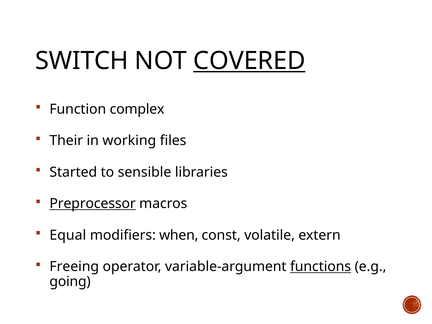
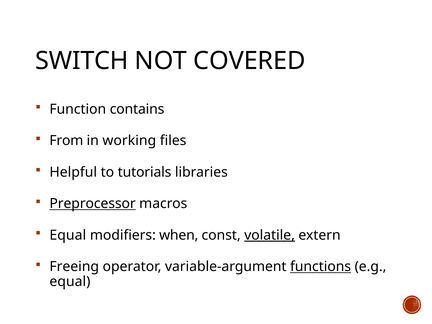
COVERED underline: present -> none (249, 61)
complex: complex -> contains (137, 109)
Their: Their -> From (66, 141)
Started: Started -> Helpful (73, 172)
sensible: sensible -> tutorials (145, 172)
volatile underline: none -> present (270, 235)
going: going -> equal (70, 282)
